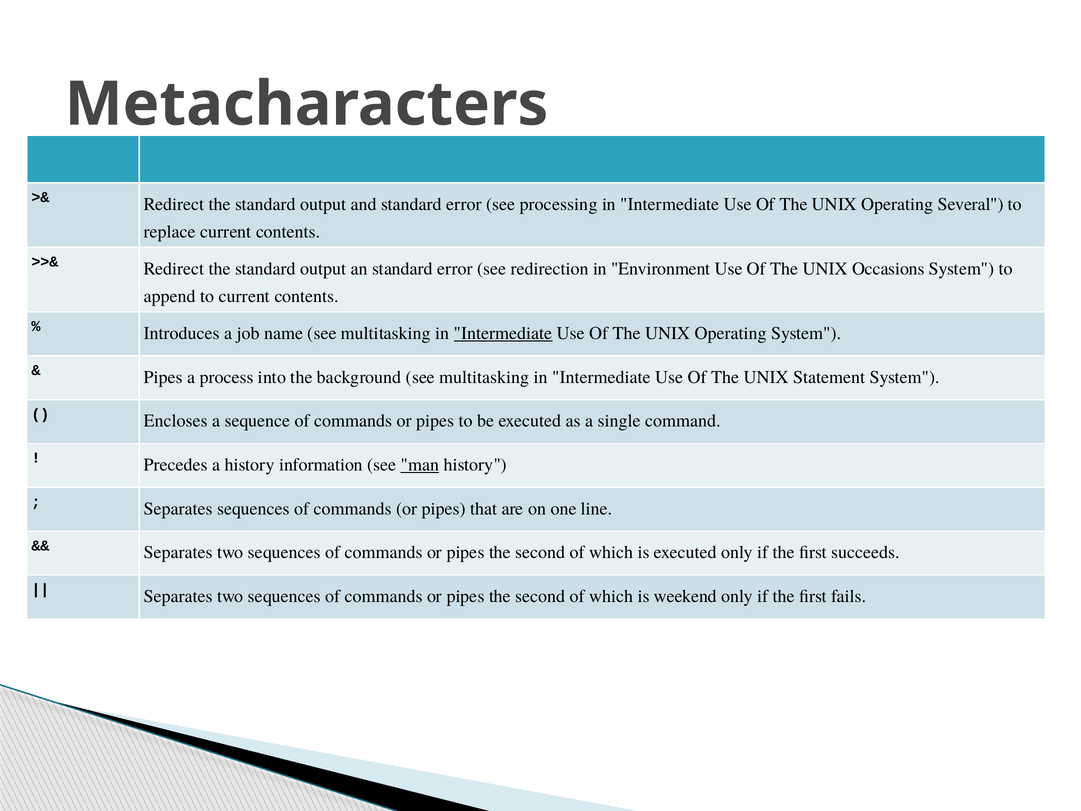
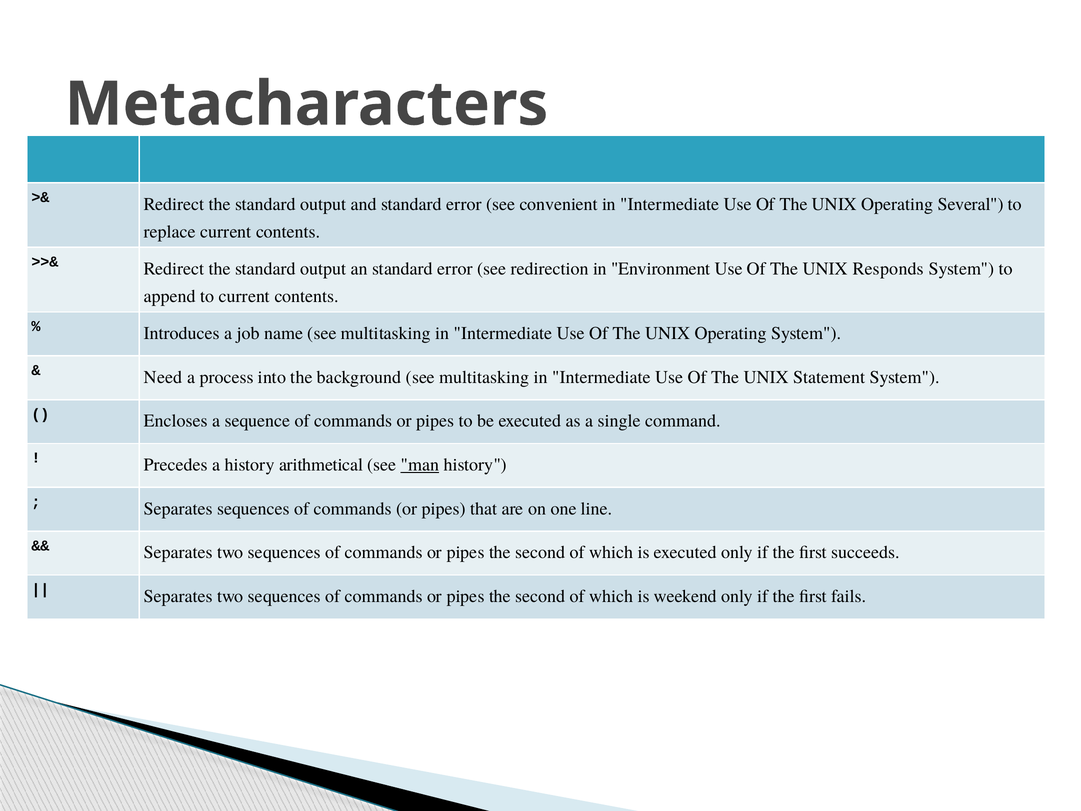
processing: processing -> convenient (559, 204)
Occasions: Occasions -> Responds (888, 269)
Intermediate underline: present -> none (503, 333)
Pipes: Pipes -> Need (163, 377)
information: information -> arithmetical (321, 465)
